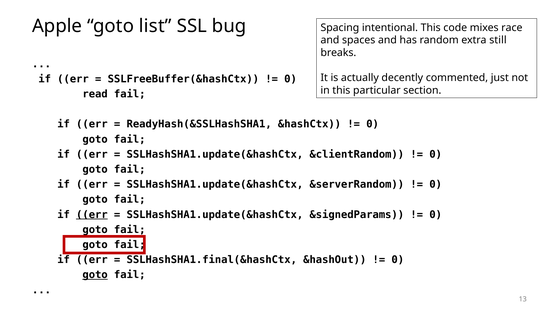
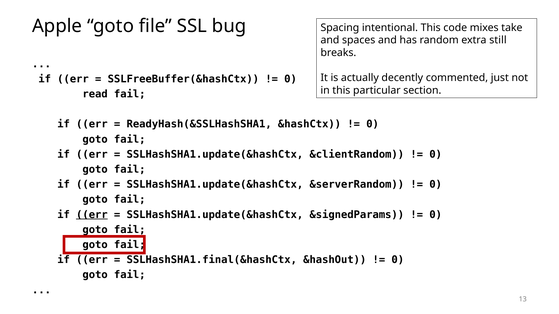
list: list -> file (155, 26)
race: race -> take (512, 28)
goto underline: present -> none (95, 275)
